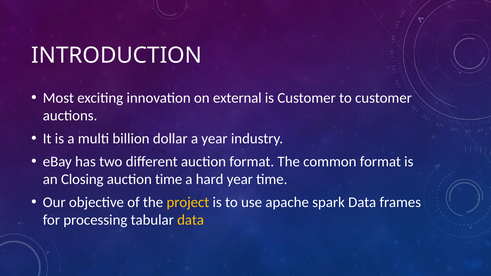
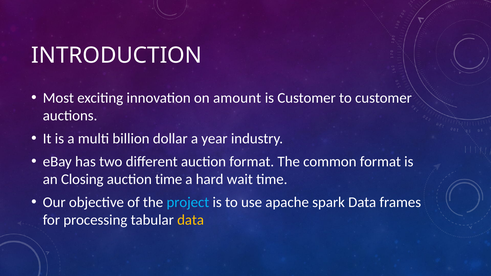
external: external -> amount (237, 98)
hard year: year -> wait (240, 179)
project colour: yellow -> light blue (188, 202)
